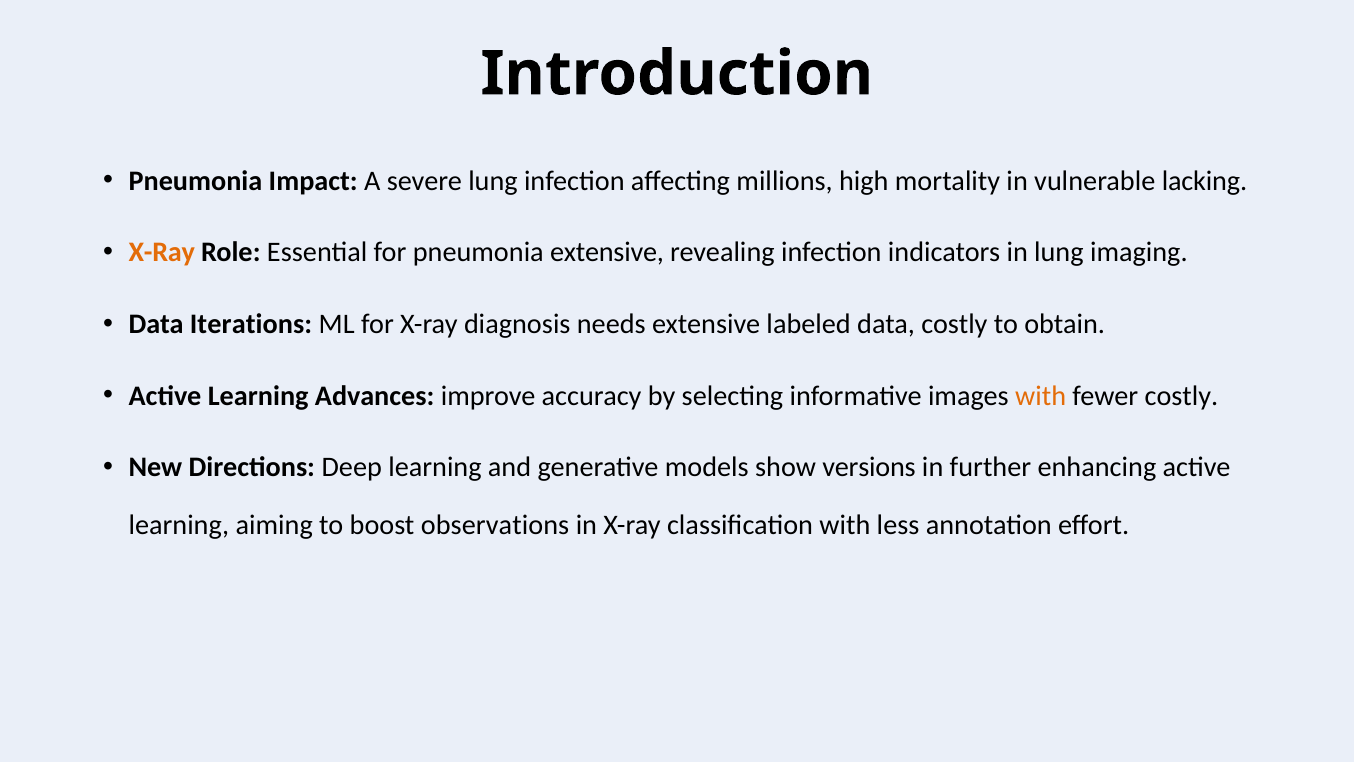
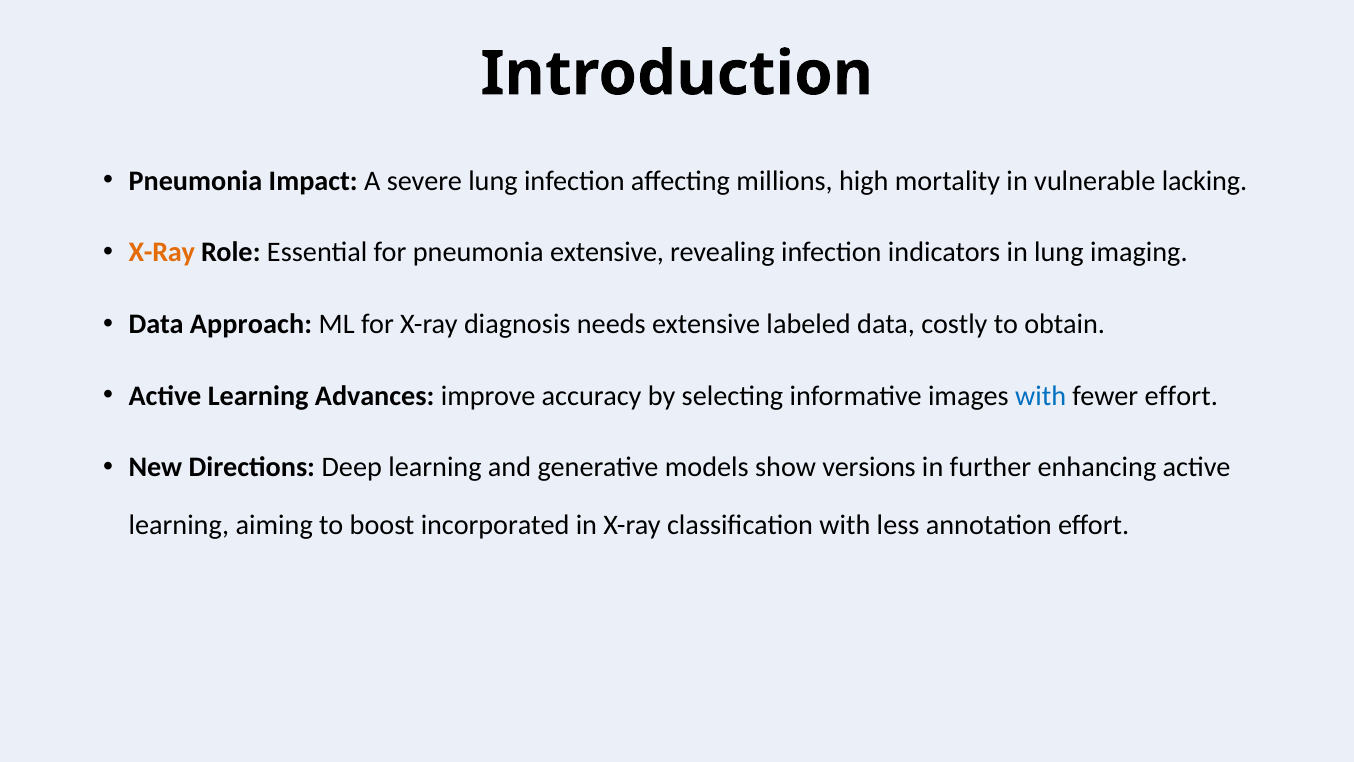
Iterations: Iterations -> Approach (251, 324)
with colour: orange -> blue (1041, 396)
fewer costly: costly -> effort (1181, 396)
observations: observations -> incorporated (495, 525)
